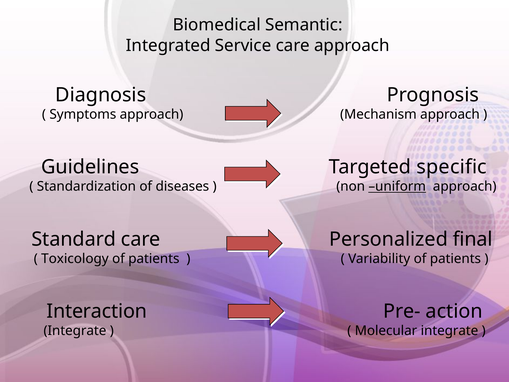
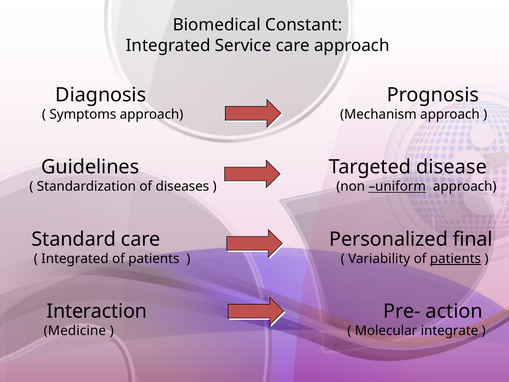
Semantic: Semantic -> Constant (304, 25)
specific: specific -> disease (452, 167)
Toxicology: Toxicology -> Integrated (75, 258)
patients underline: none -> present (455, 258)
Integrate: Integrate -> Medicine (75, 331)
